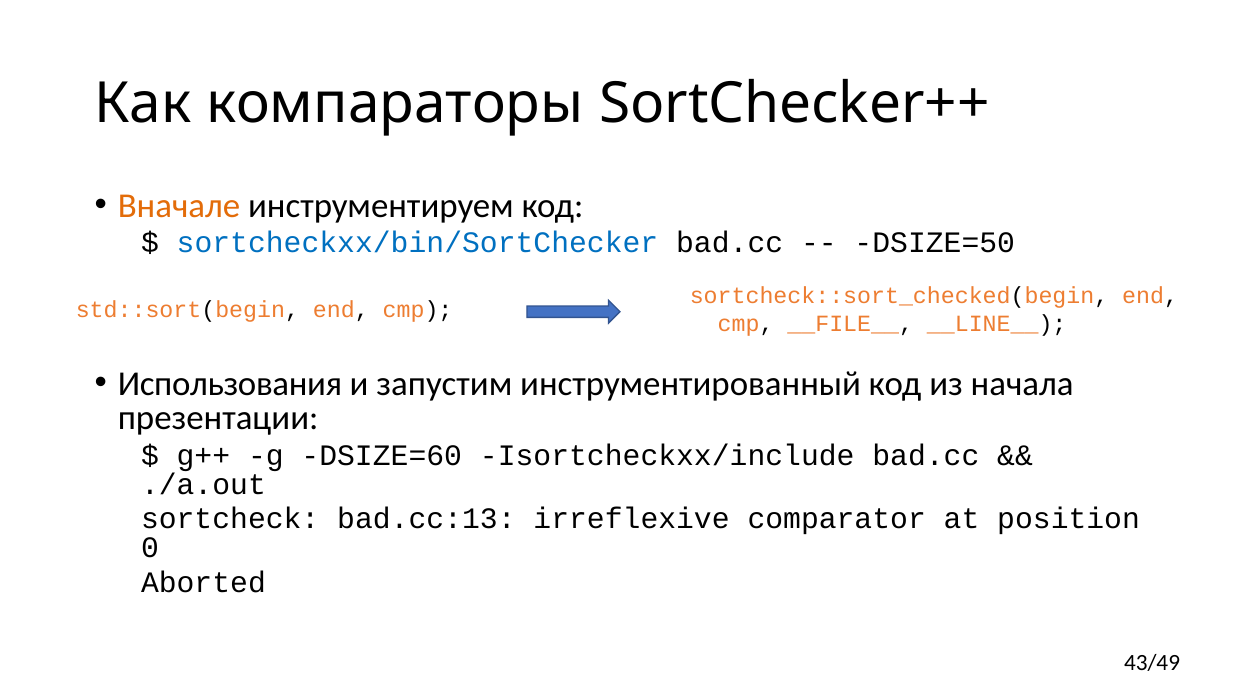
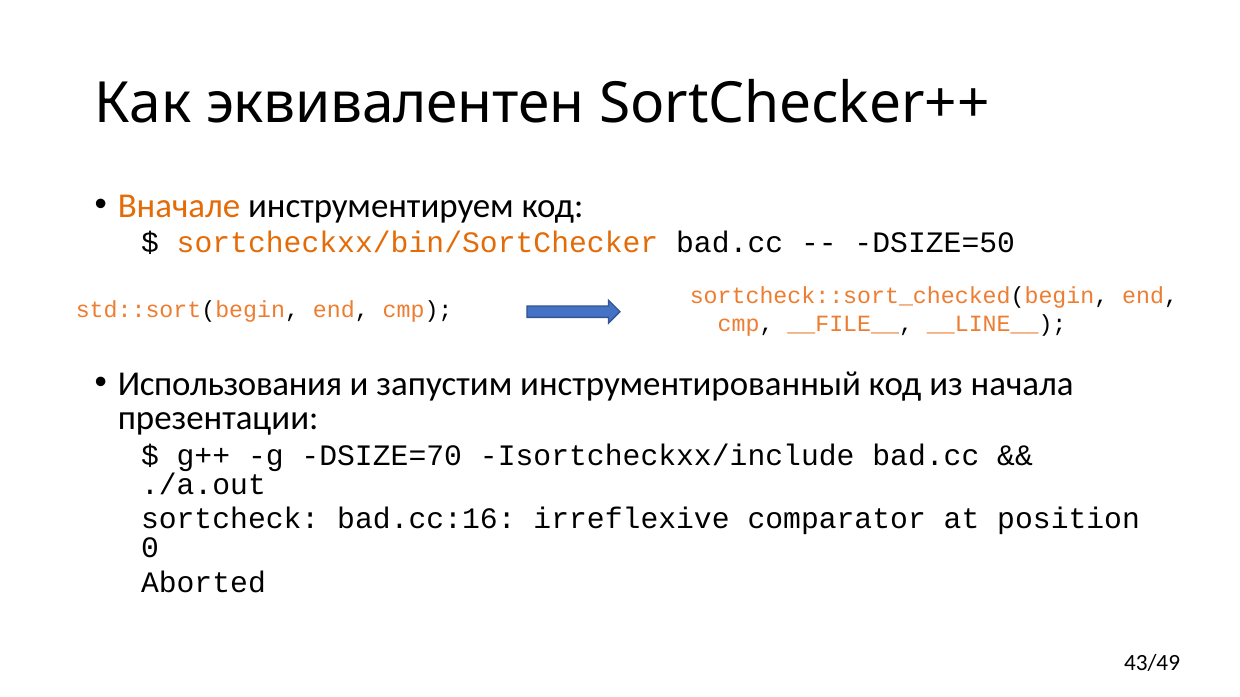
компараторы: компараторы -> эквивалентен (395, 104)
sortcheckxx/bin/SortChecker colour: blue -> orange (417, 243)
DSIZE=60: DSIZE=60 -> DSIZE=70 (382, 456)
bad.cc:13: bad.cc:13 -> bad.cc:16 (426, 520)
